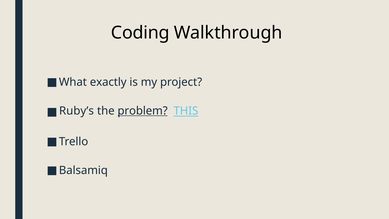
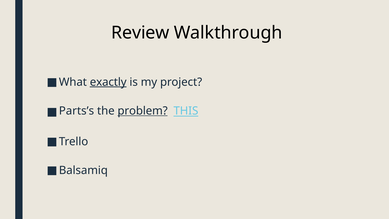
Coding: Coding -> Review (140, 33)
exactly underline: none -> present (108, 82)
Ruby’s: Ruby’s -> Parts’s (77, 111)
